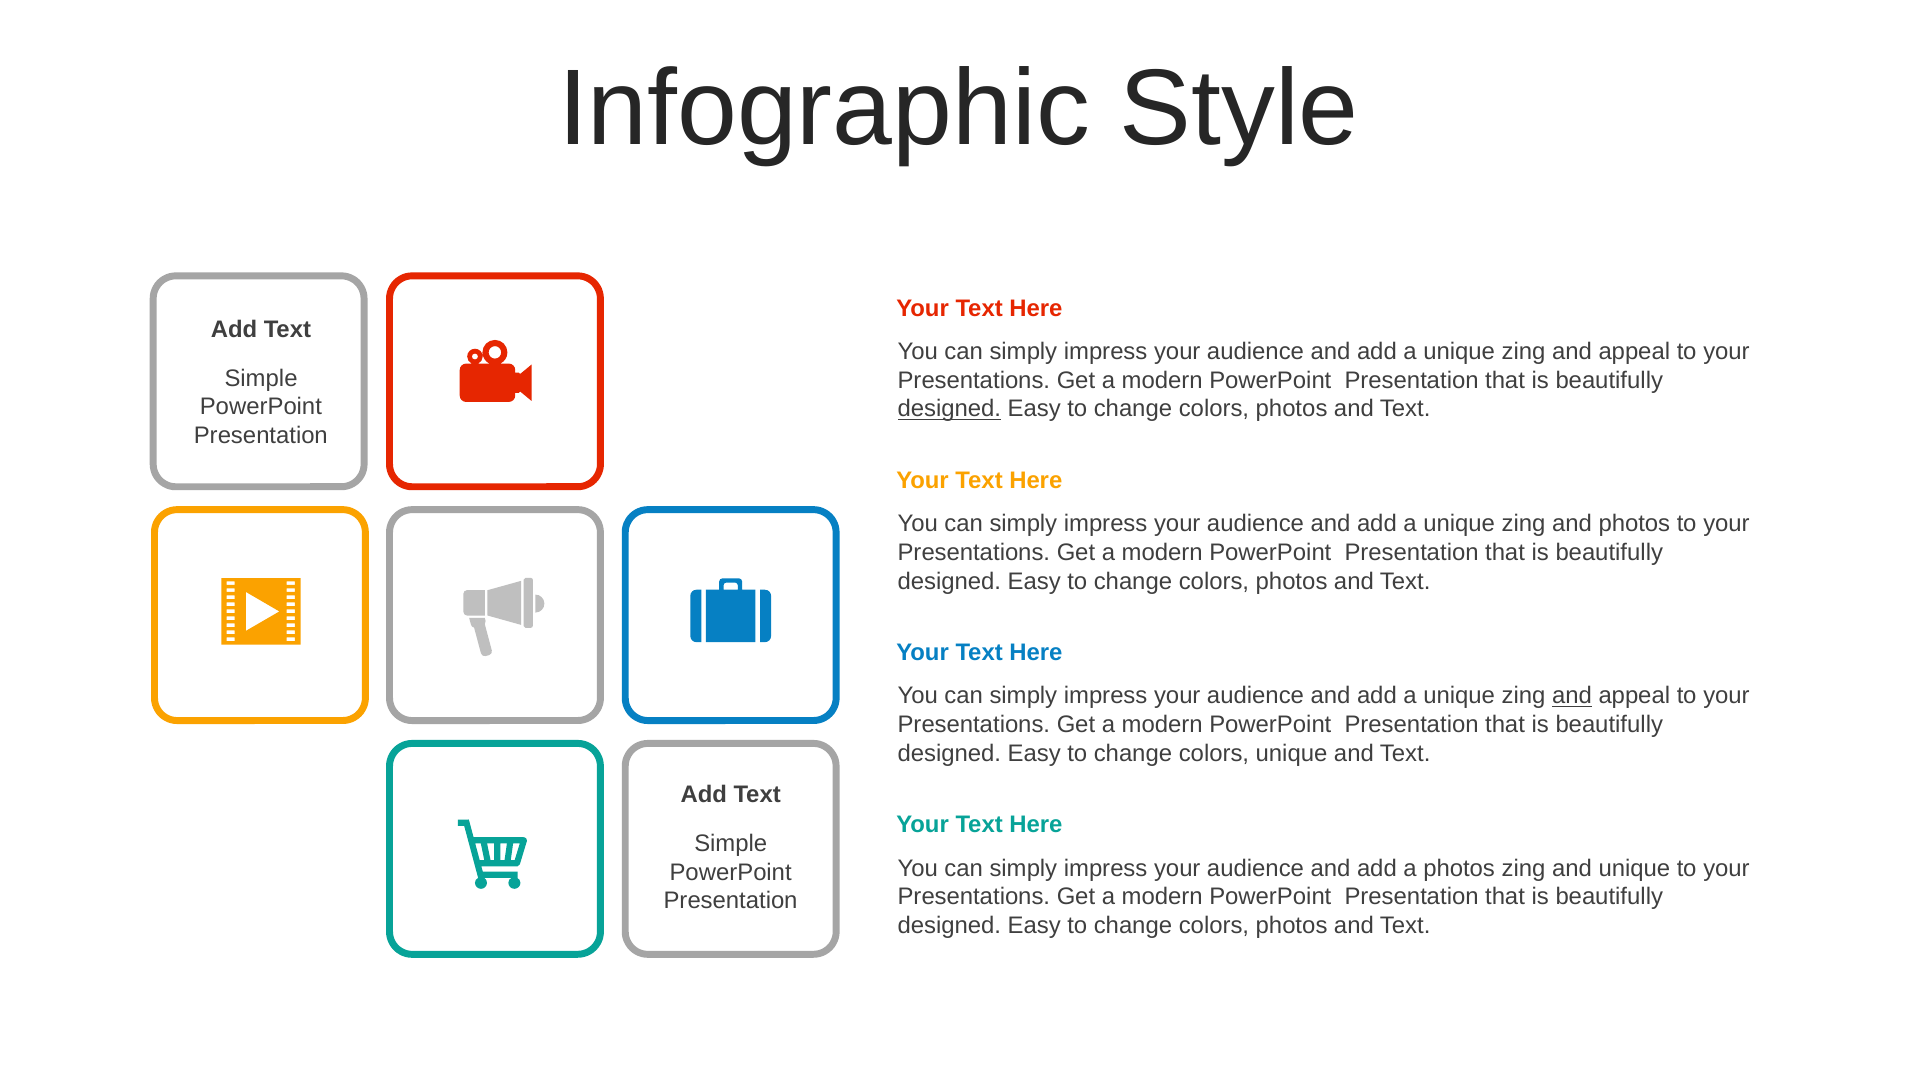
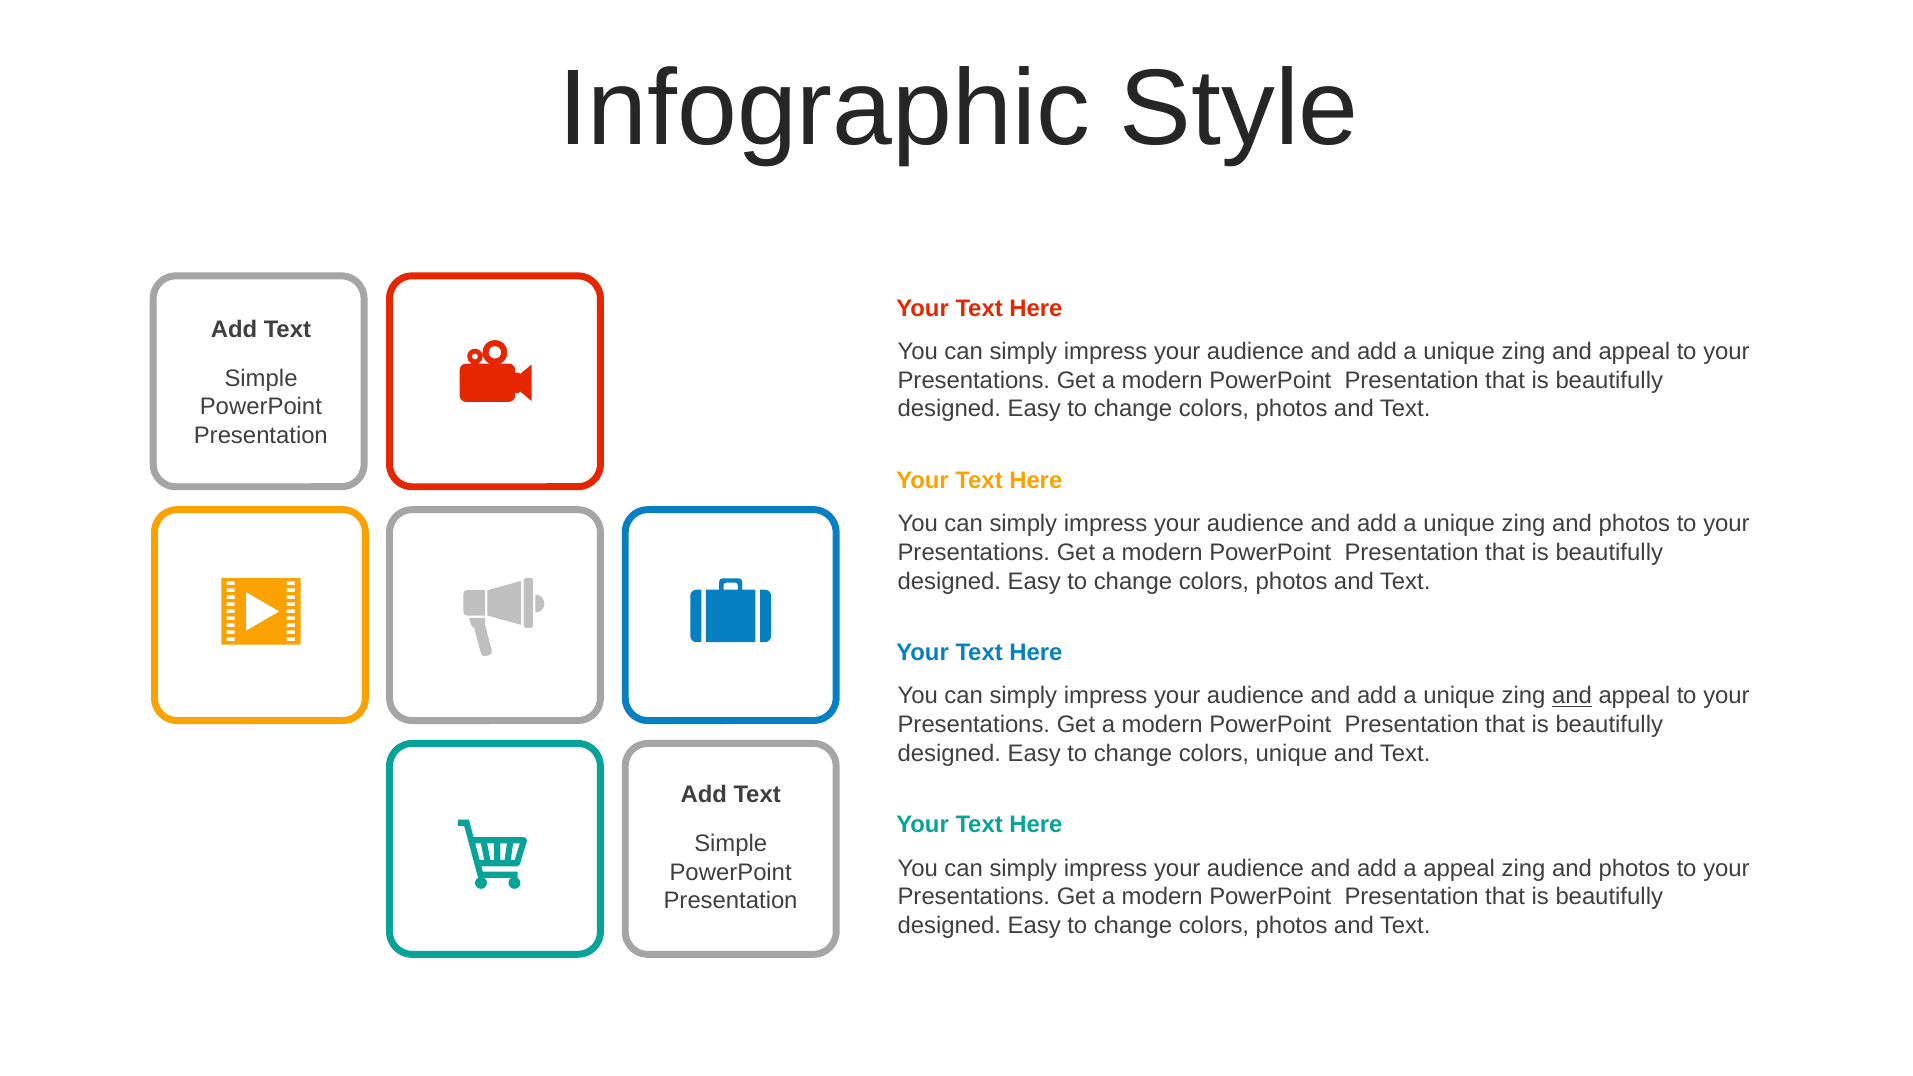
designed underline: present -> none (949, 409)
a photos: photos -> appeal (1459, 868)
unique: unique -> photos (1634, 868)
